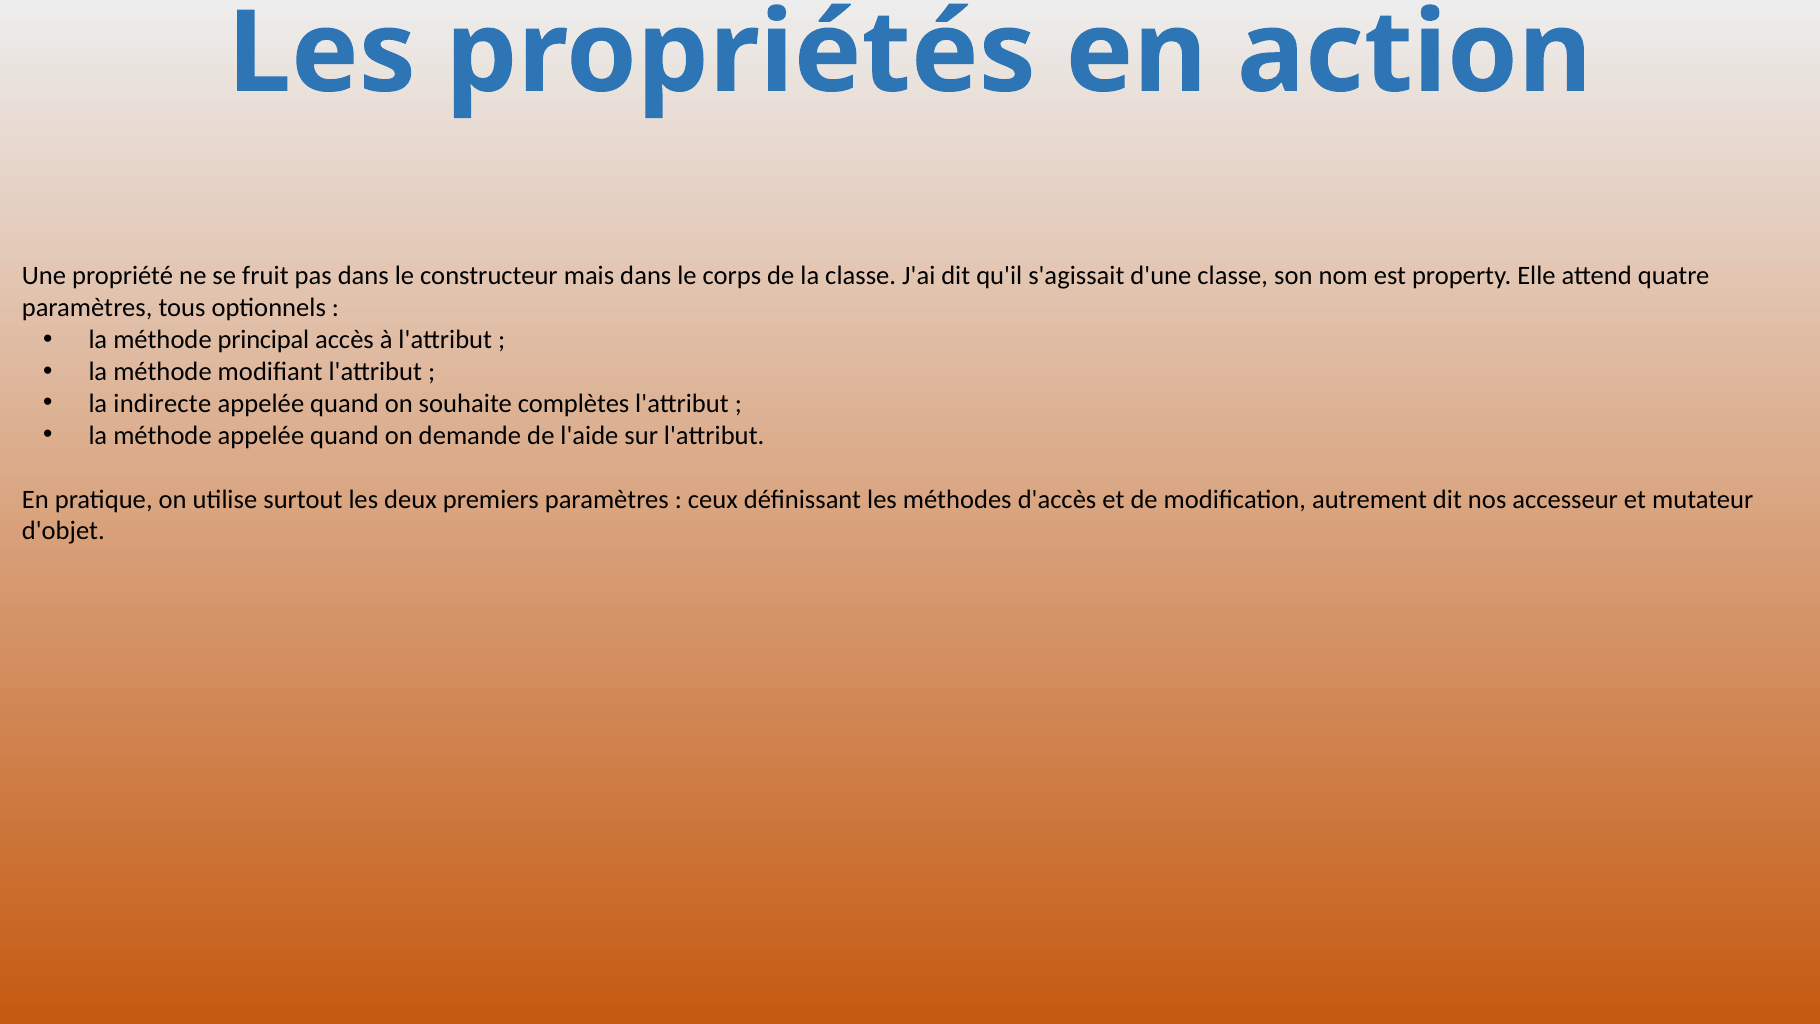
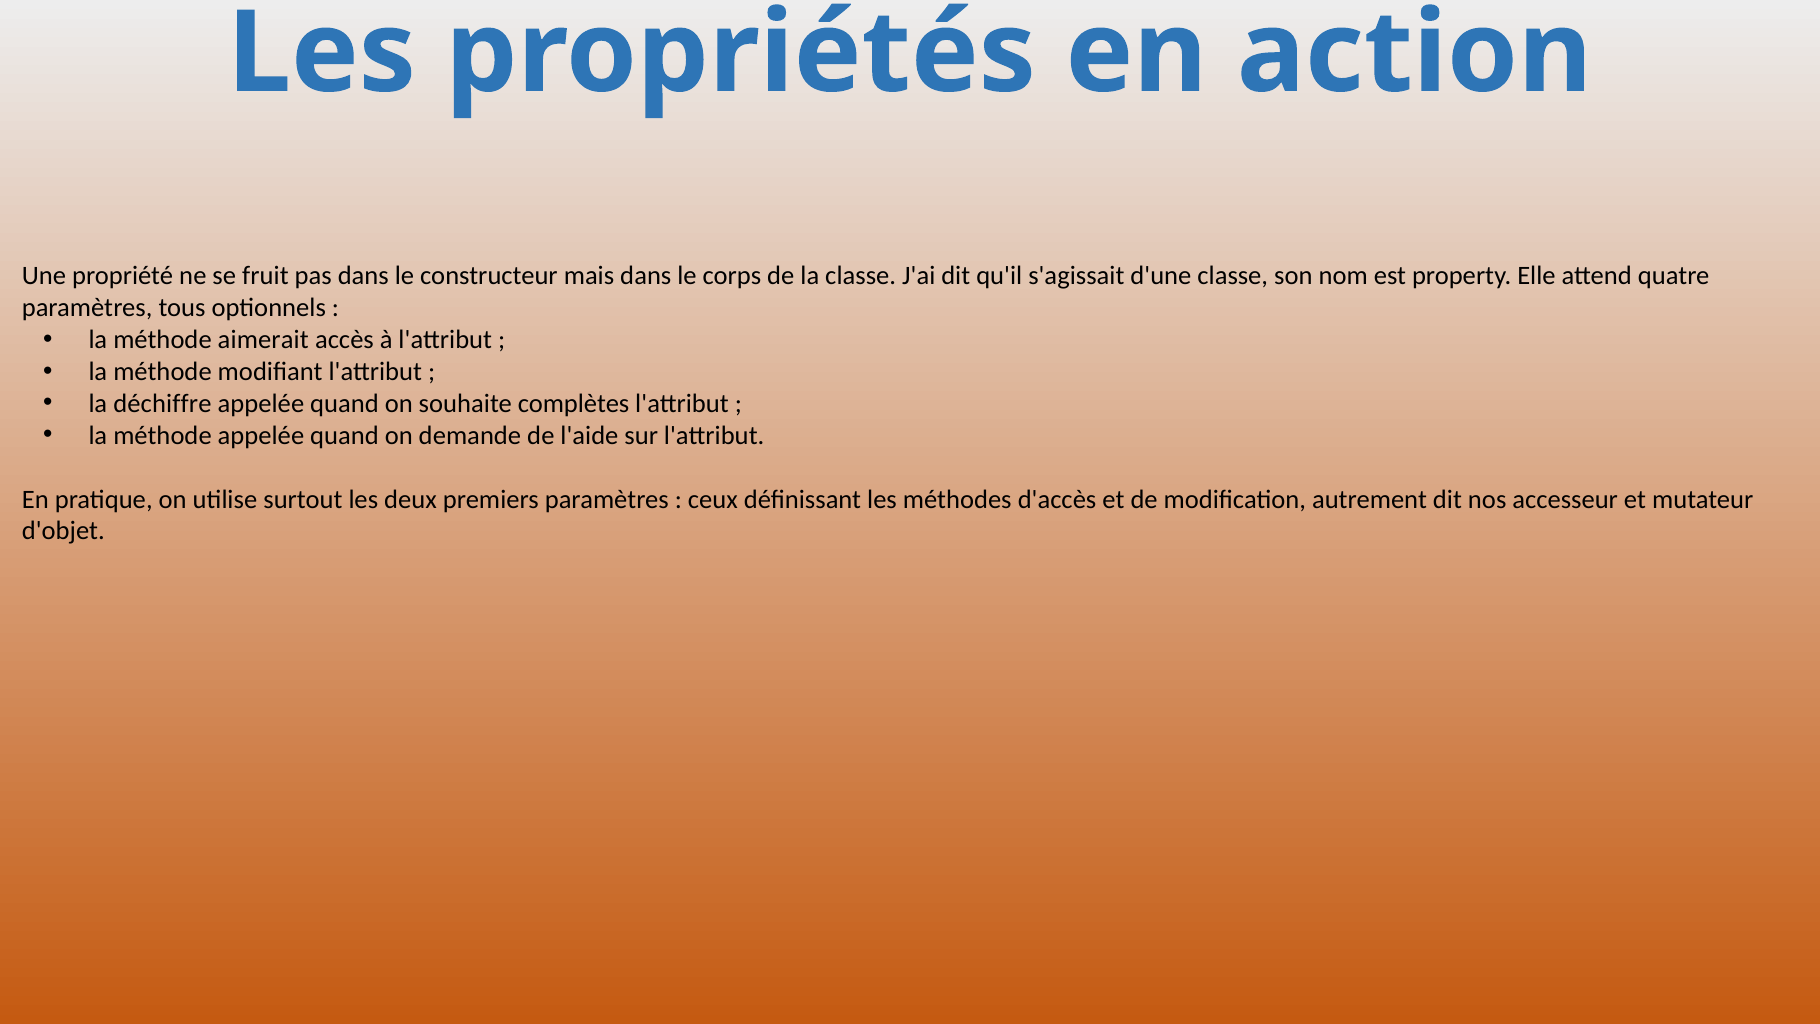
principal: principal -> aimerait (263, 340)
indirecte: indirecte -> déchiffre (162, 404)
